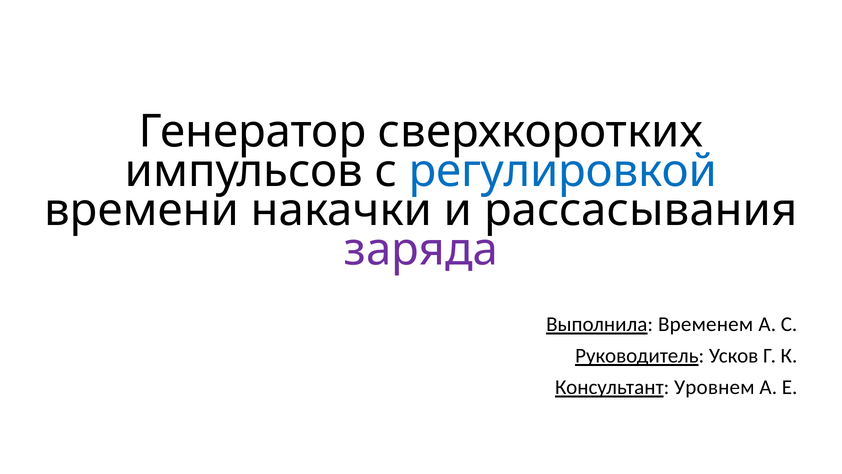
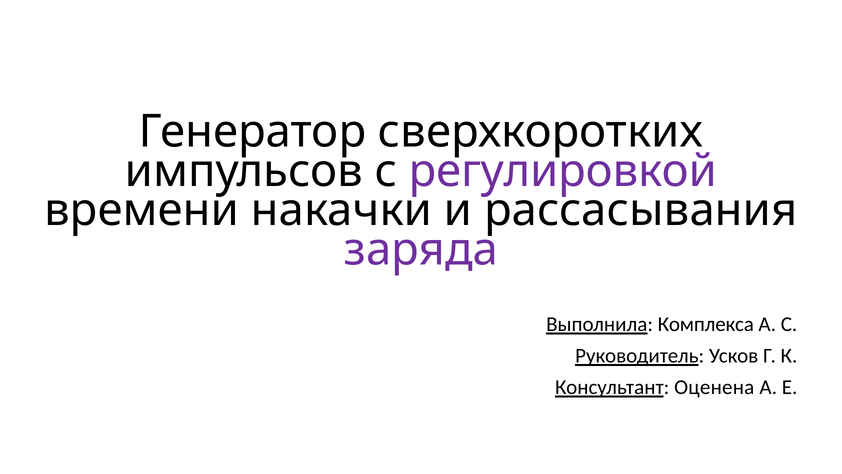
регулировкой colour: blue -> purple (563, 171)
Временем: Временем -> Комплекса (706, 324)
Уровнем: Уровнем -> Оценена (714, 387)
